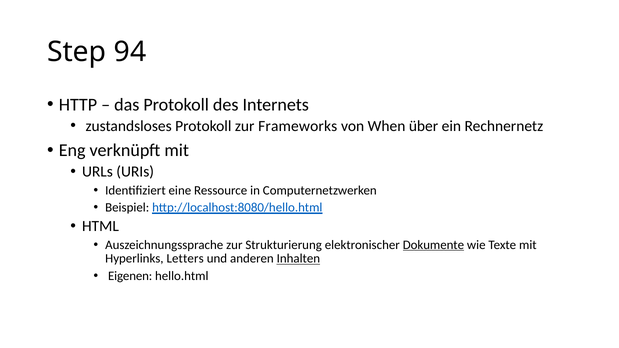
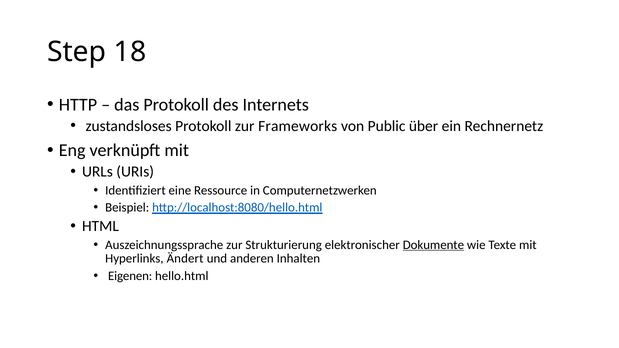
94: 94 -> 18 (130, 52)
When: When -> Public (387, 126)
Letters: Letters -> Ändert (185, 259)
Inhalten underline: present -> none (298, 259)
